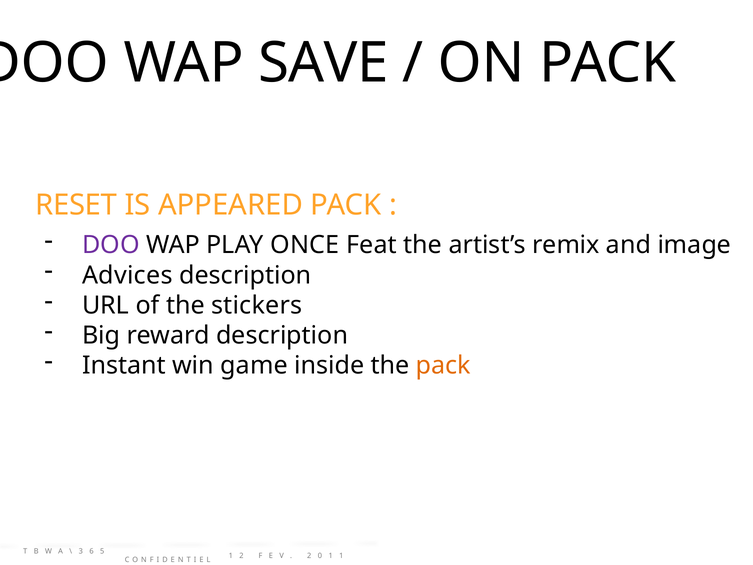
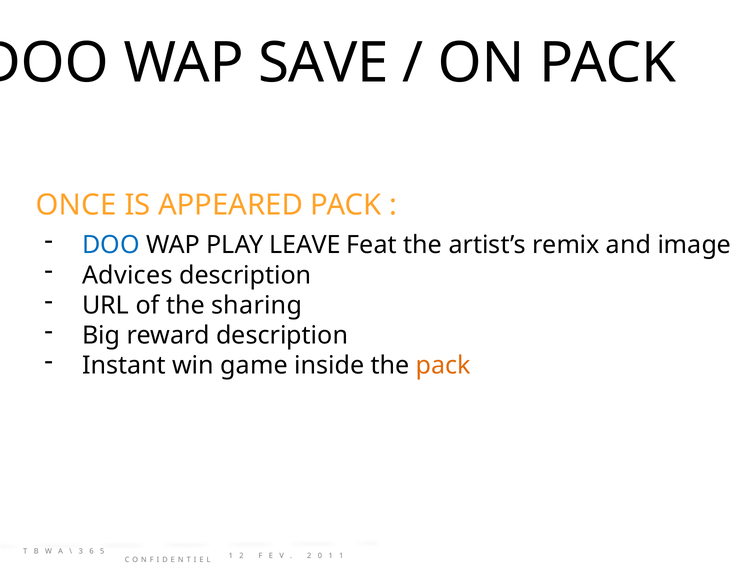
RESET: RESET -> ONCE (76, 205)
DOO colour: purple -> blue (111, 245)
ONCE: ONCE -> LEAVE (305, 245)
stickers: stickers -> sharing (257, 305)
